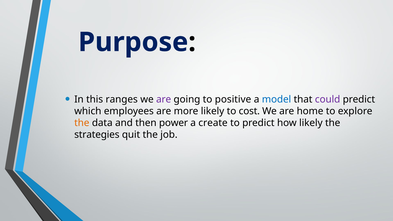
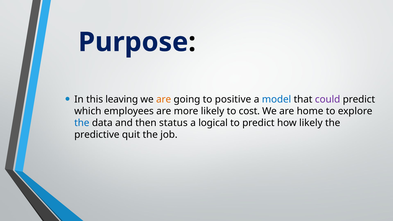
ranges: ranges -> leaving (122, 99)
are colour: purple -> orange (164, 99)
the colour: orange -> blue (82, 123)
power: power -> status (173, 123)
create: create -> logical (213, 123)
strategies: strategies -> predictive (97, 135)
